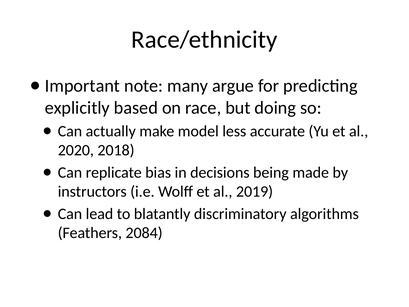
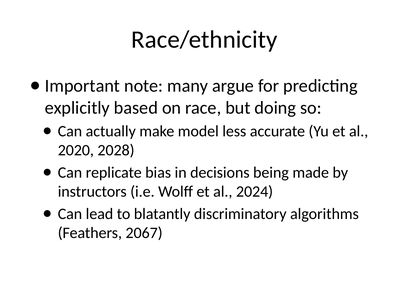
2018: 2018 -> 2028 (116, 150)
2019: 2019 -> 2024 (255, 191)
2084: 2084 -> 2067 (144, 233)
